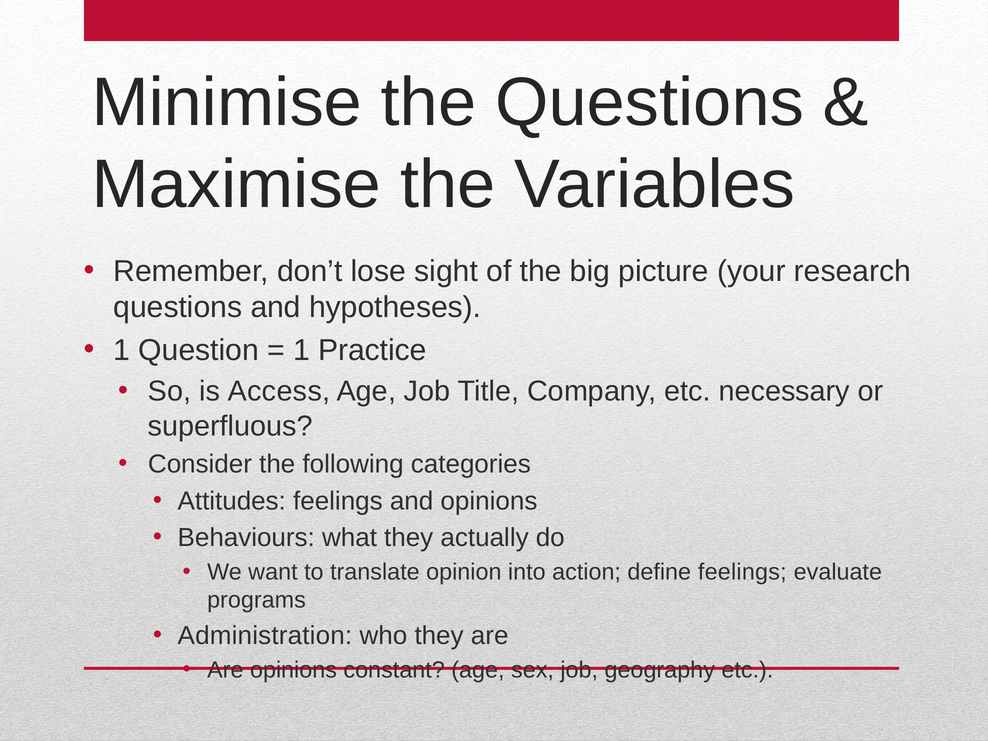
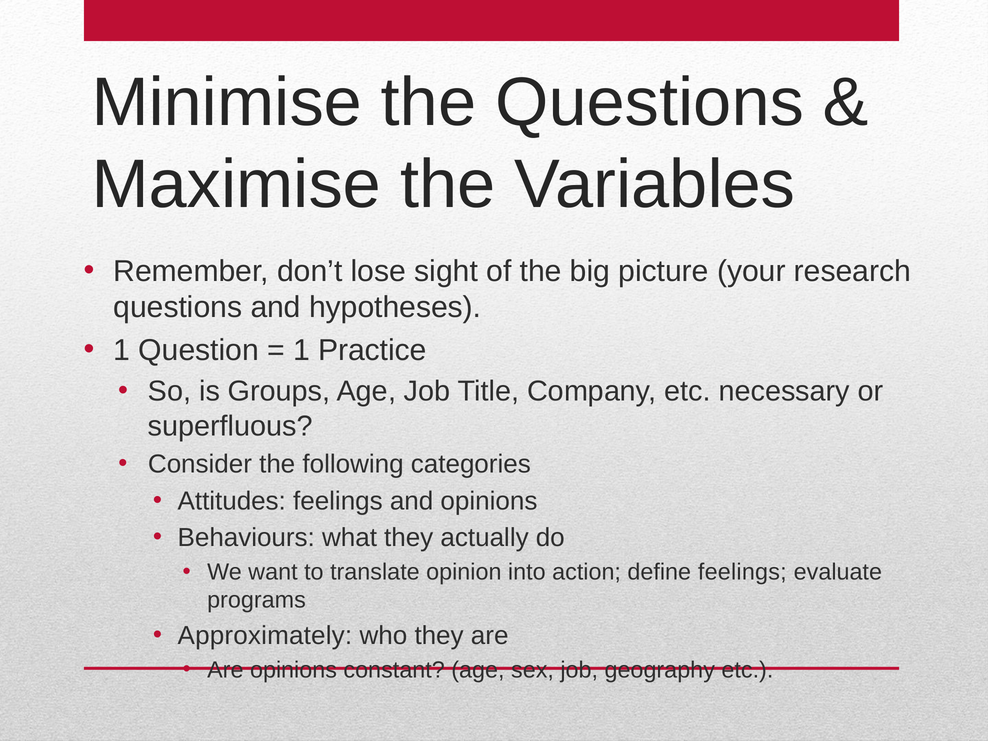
Access: Access -> Groups (279, 391)
Administration: Administration -> Approximately (265, 636)
